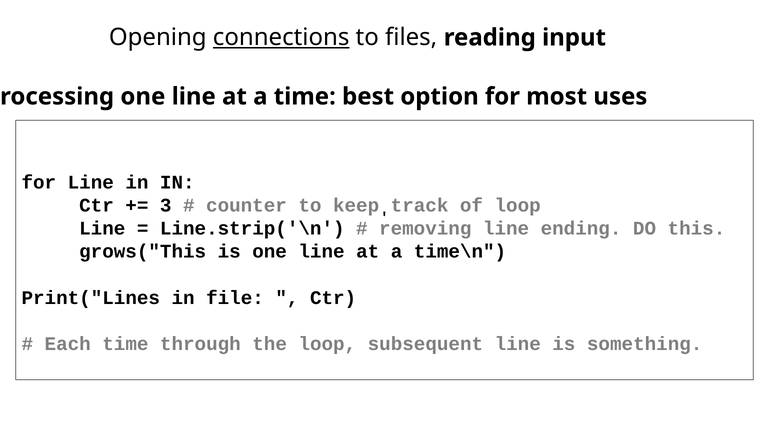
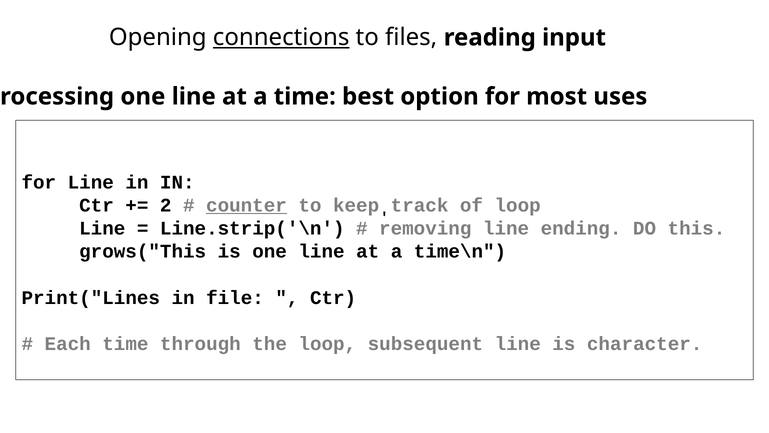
3: 3 -> 2 (166, 205)
counter underline: none -> present (246, 205)
something: something -> character (645, 344)
